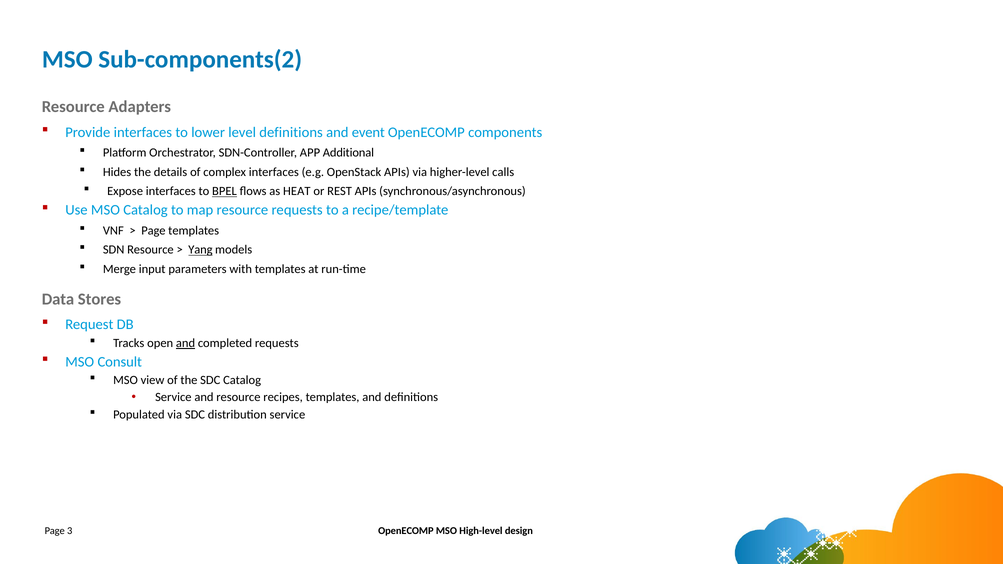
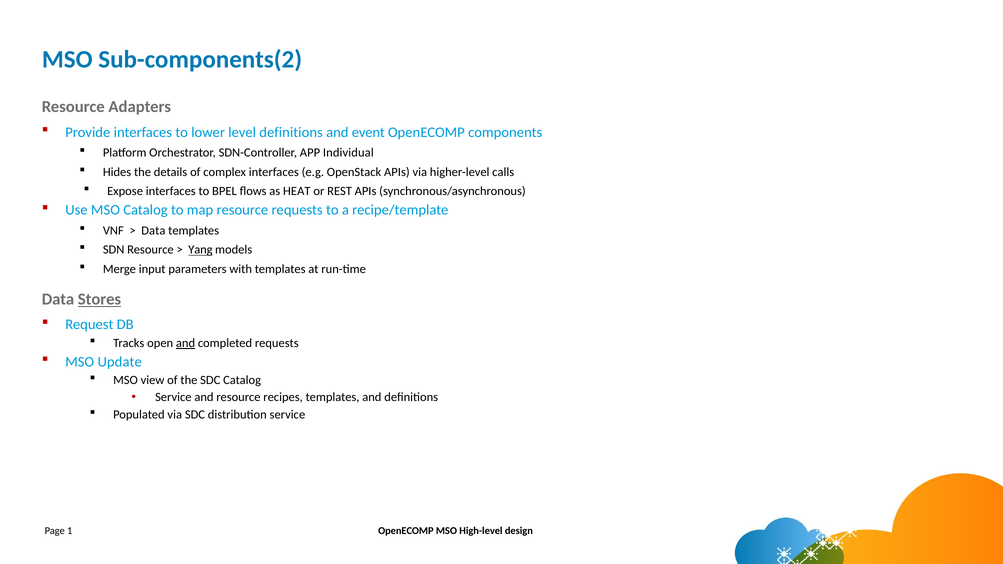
Additional: Additional -> Individual (348, 153)
BPEL underline: present -> none (224, 191)
Page: Page -> Data (153, 231)
Stores underline: none -> present (99, 299)
Consult: Consult -> Update (120, 362)
3: 3 -> 1 (70, 531)
